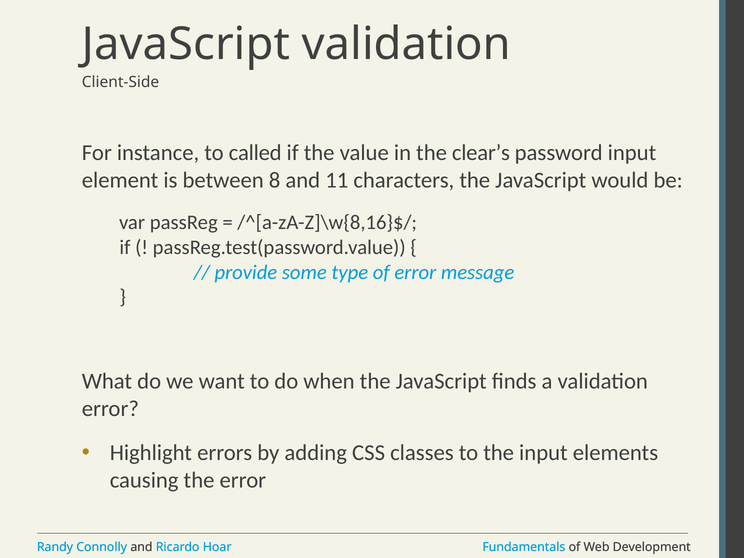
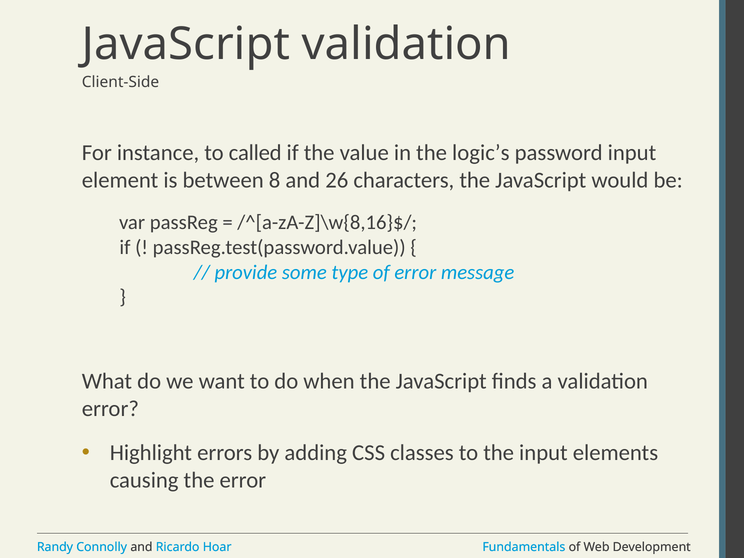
clear’s: clear’s -> logic’s (481, 153)
11: 11 -> 26 (337, 180)
